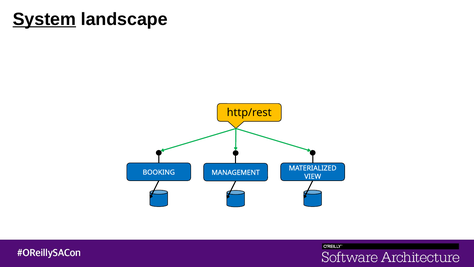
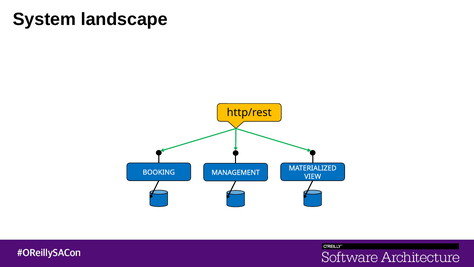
System underline: present -> none (44, 19)
